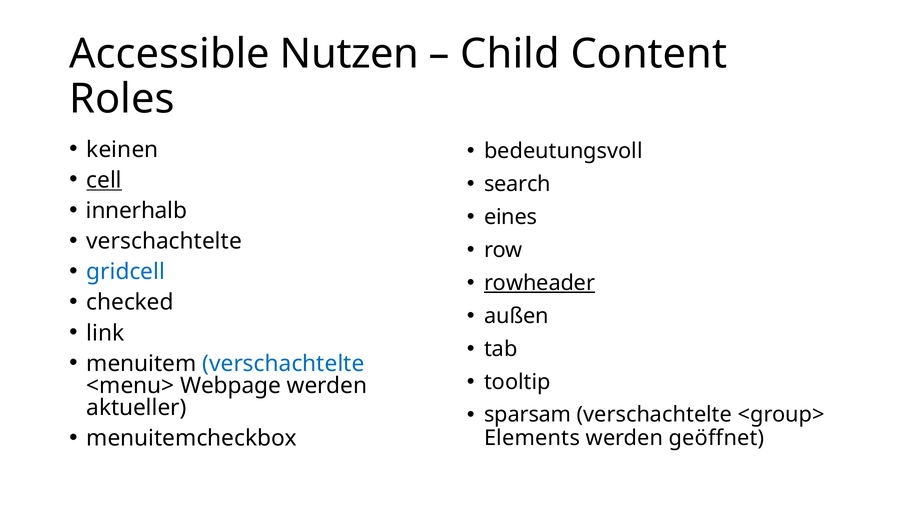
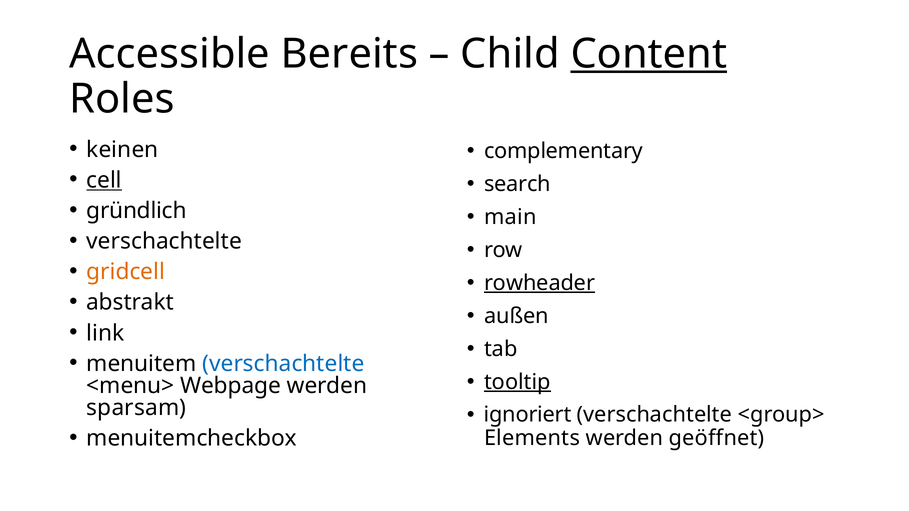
Nutzen: Nutzen -> Bereits (349, 54)
Content underline: none -> present (649, 54)
bedeutungsvoll: bedeutungsvoll -> complementary (563, 151)
innerhalb: innerhalb -> gründlich (136, 211)
eines: eines -> main (510, 217)
gridcell colour: blue -> orange (126, 272)
checked: checked -> abstrakt (130, 303)
tooltip underline: none -> present (517, 382)
aktueller: aktueller -> sparsam (136, 408)
sparsam: sparsam -> ignoriert (528, 415)
